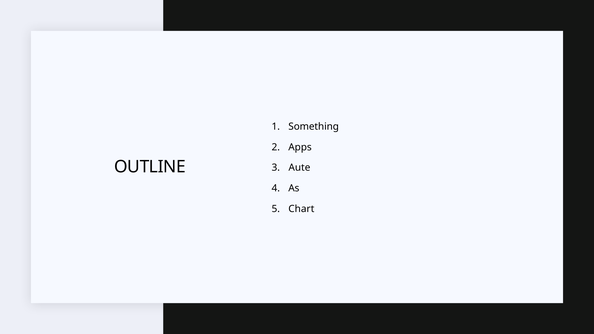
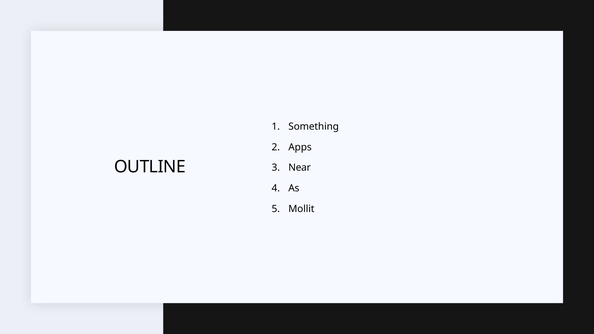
Aute: Aute -> Near (300, 168)
Chart: Chart -> Mollit (301, 209)
